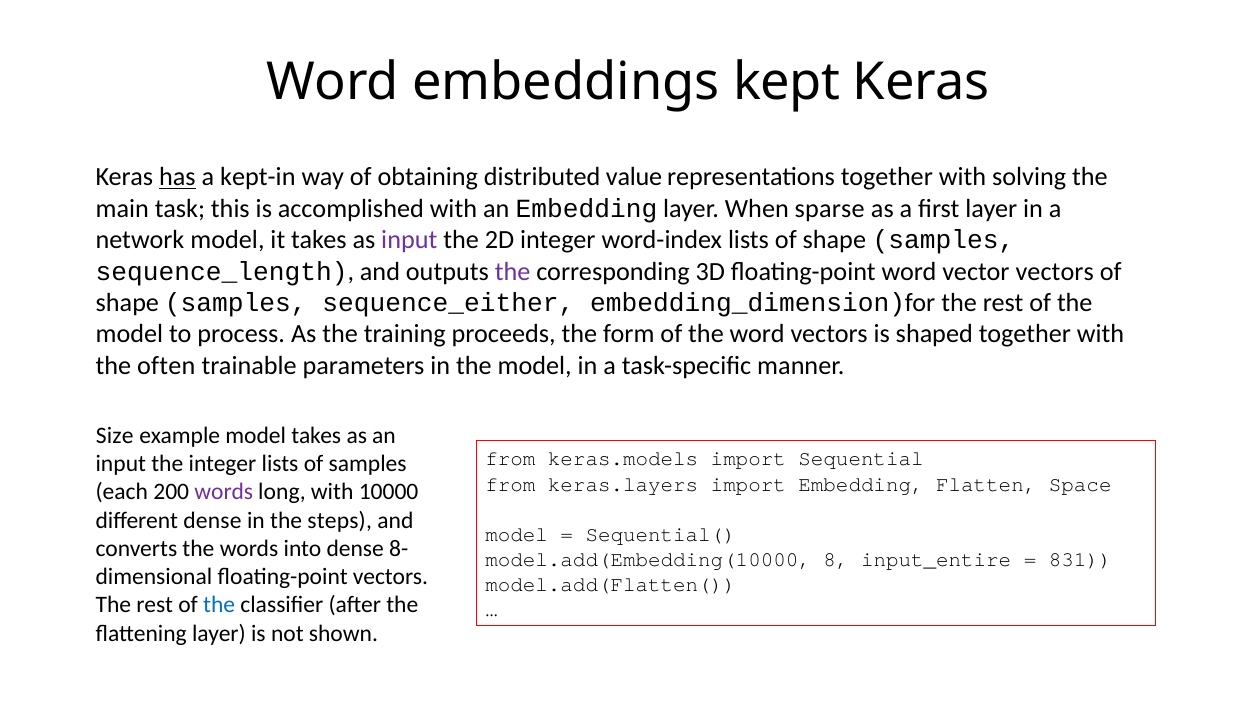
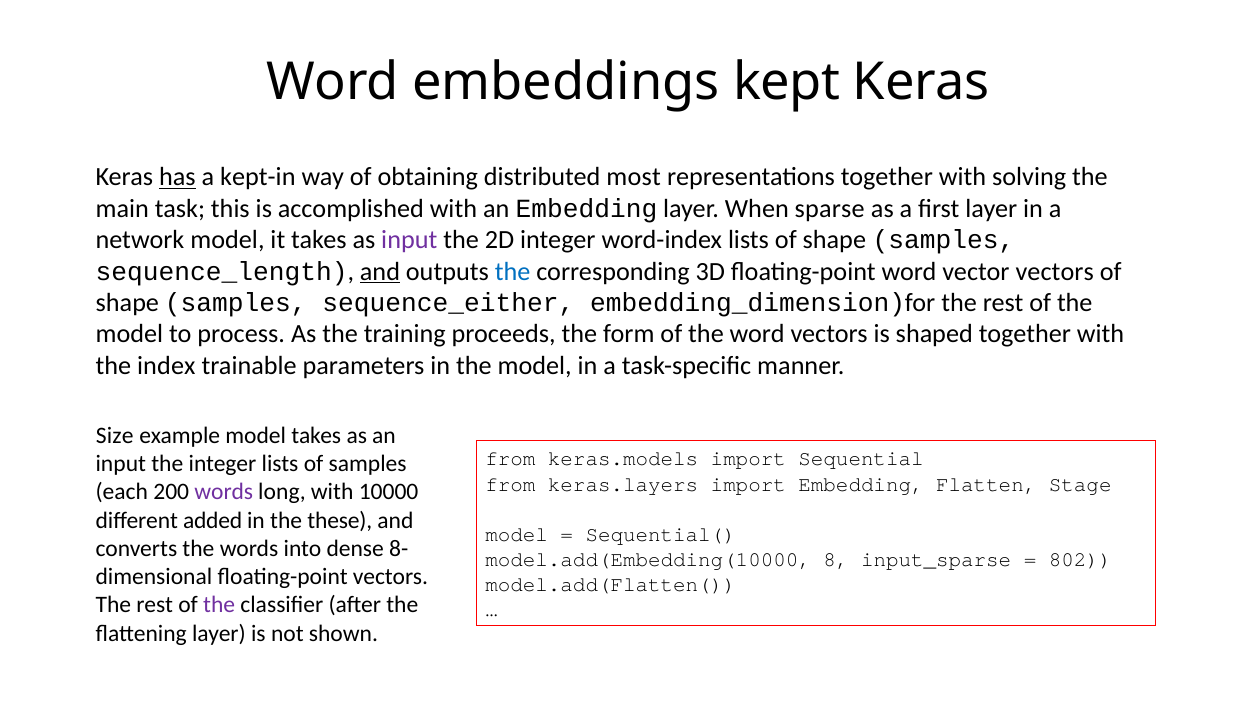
value: value -> most (634, 177)
and underline: none -> present (380, 271)
the colour: purple -> blue (513, 271)
often: often -> index (166, 366)
Space: Space -> Stage (1080, 484)
different dense: dense -> added (213, 520)
steps: steps -> these (340, 520)
input_entire: input_entire -> input_sparse (936, 560)
831: 831 -> 802 (1080, 560)
the colour: blue -> purple (219, 605)
